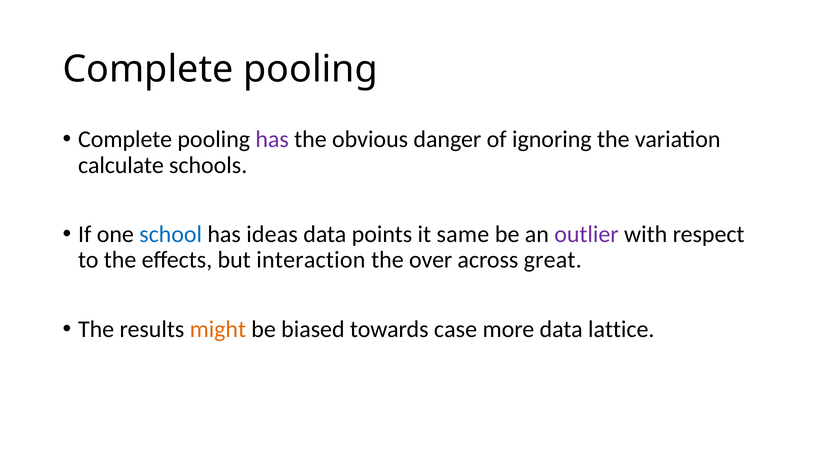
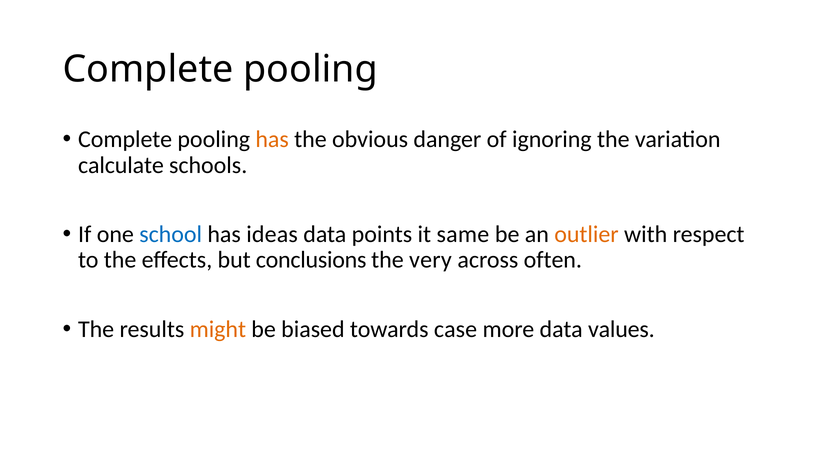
has colour: purple -> orange (272, 139)
outlier colour: purple -> orange (586, 234)
interaction: interaction -> conclusions (311, 260)
over: over -> very (430, 260)
great: great -> often (553, 260)
lattice: lattice -> values (621, 329)
